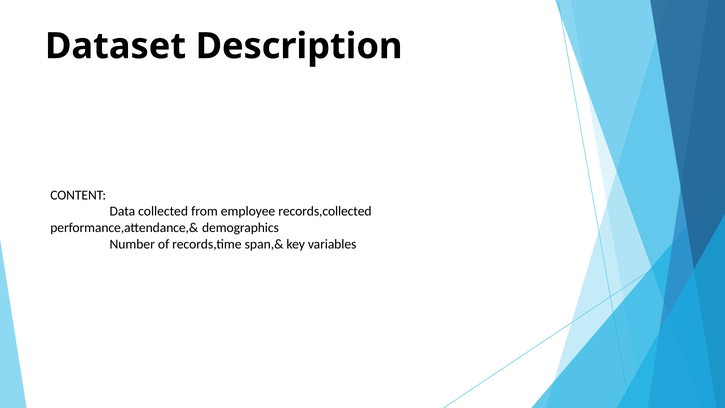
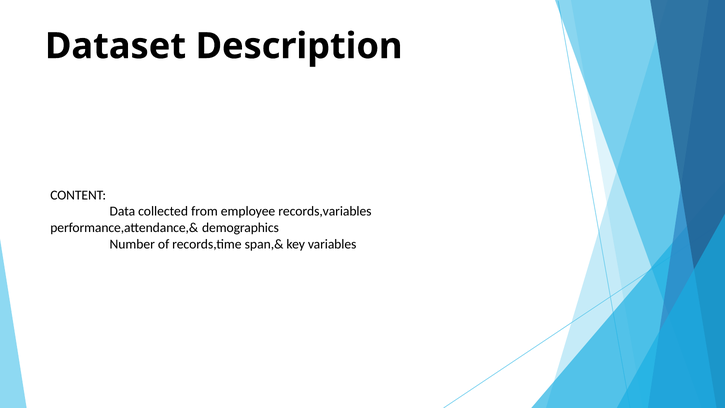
records,collected: records,collected -> records,variables (325, 211)
